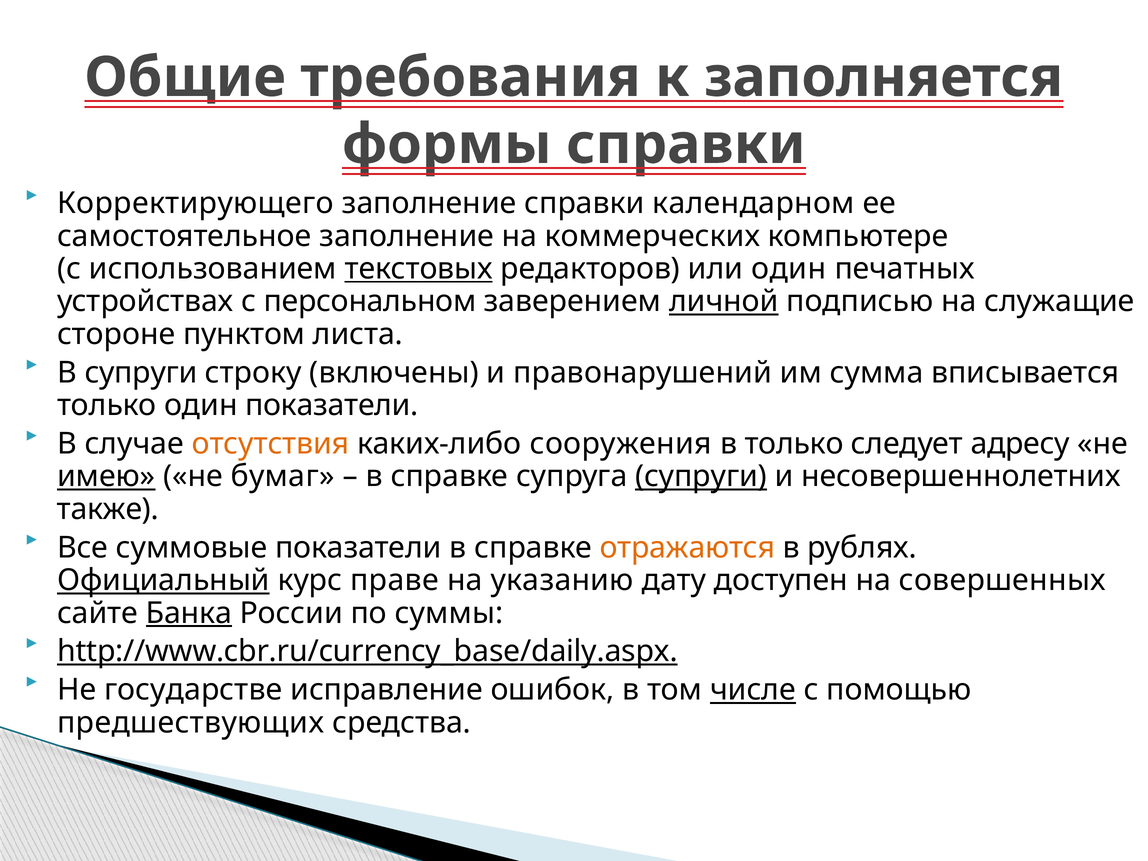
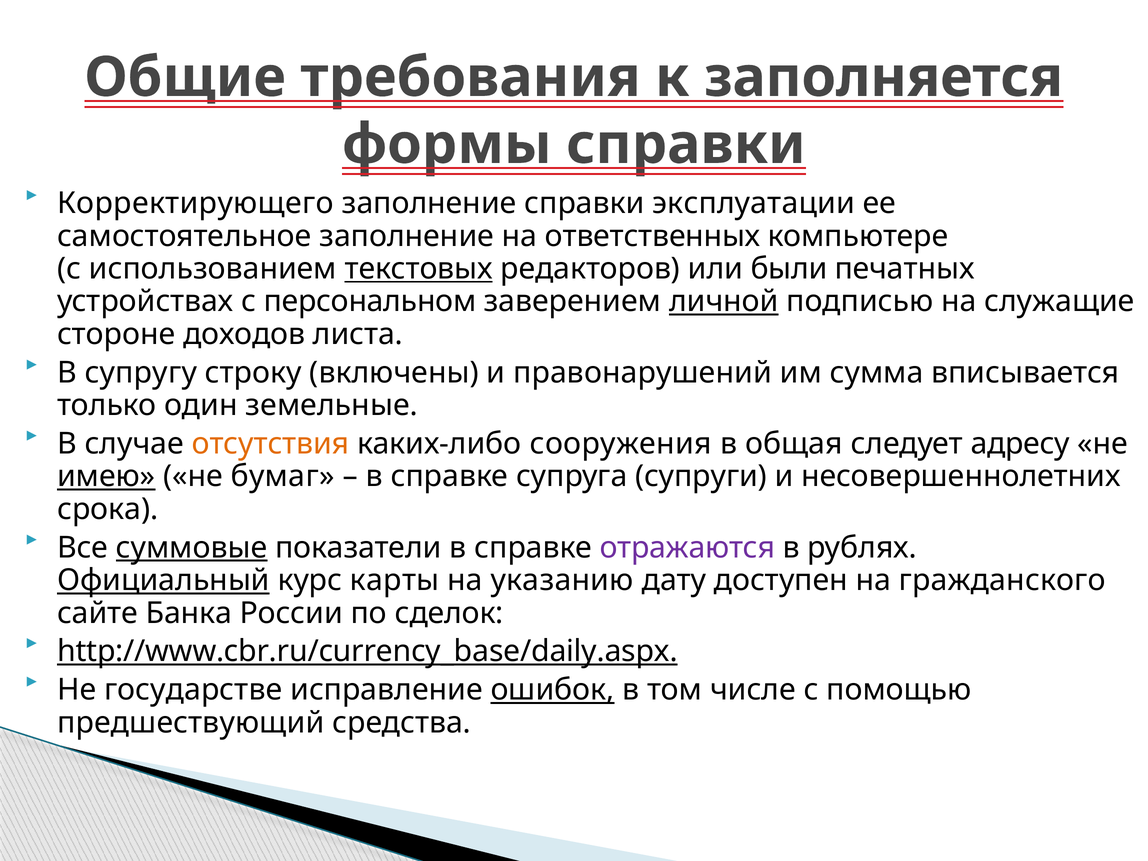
календарном: календарном -> эксплуатации (754, 203)
коммерческих: коммерческих -> ответственных (653, 236)
или один: один -> были (789, 269)
пунктом: пунктом -> доходов (244, 334)
В супруги: супруги -> супругу (141, 373)
один показатели: показатели -> земельные (332, 405)
в только: только -> общая (794, 444)
супруги underline: present -> none (701, 476)
также: также -> срока (108, 509)
суммовые underline: none -> present (192, 548)
отражаются colour: orange -> purple (687, 548)
праве: праве -> карты (395, 580)
совершенных: совершенных -> гражданского (1002, 580)
Банка underline: present -> none (189, 613)
суммы: суммы -> сделок (449, 613)
ошибок underline: none -> present (553, 690)
числе underline: present -> none (753, 690)
предшествующих: предшествующих -> предшествующий (191, 723)
